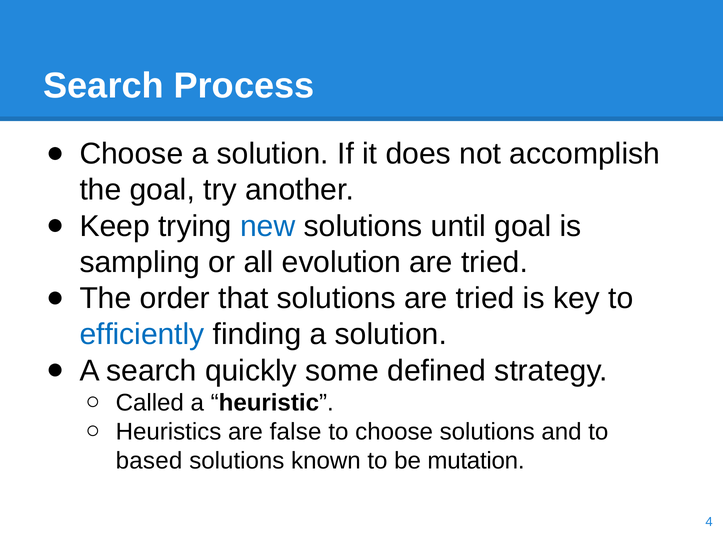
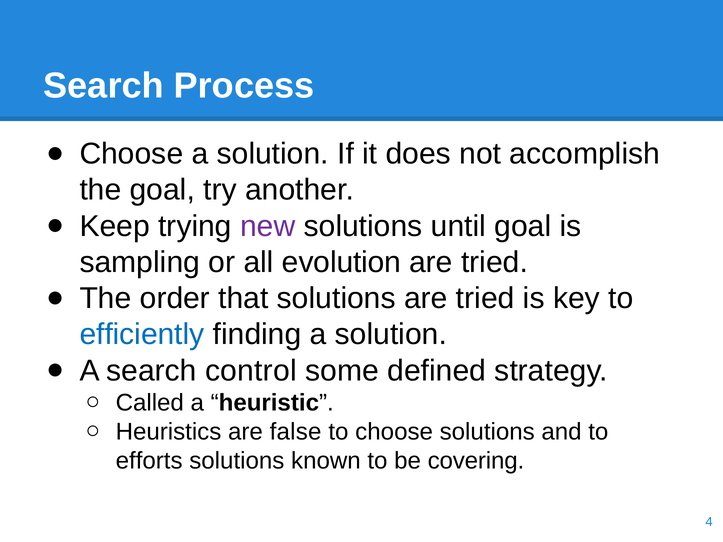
new colour: blue -> purple (268, 226)
quickly: quickly -> control (251, 371)
based: based -> efforts (149, 461)
mutation: mutation -> covering (476, 461)
